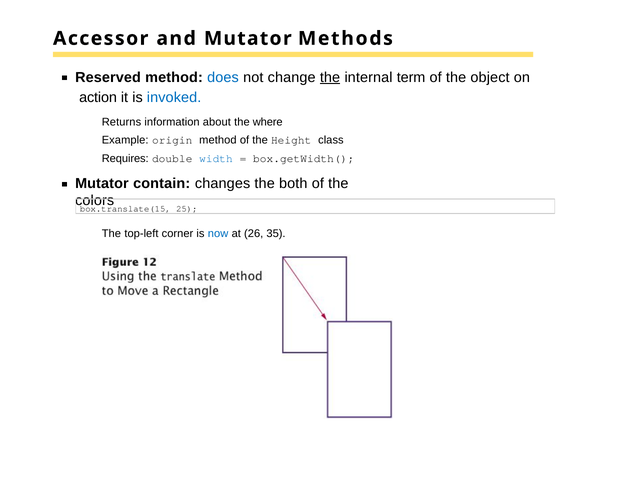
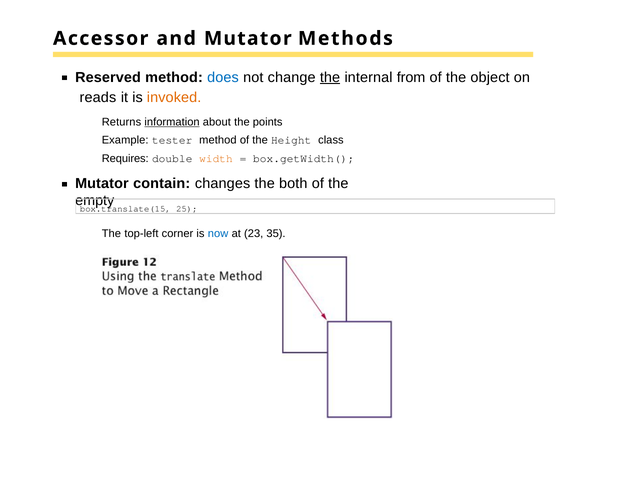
term: term -> from (411, 77)
action: action -> reads (98, 98)
invoked colour: blue -> orange (174, 98)
information underline: none -> present (172, 122)
where: where -> points (268, 122)
origin: origin -> tester (172, 140)
width colour: blue -> orange (216, 159)
colors: colors -> empty (95, 201)
26: 26 -> 23 (254, 234)
